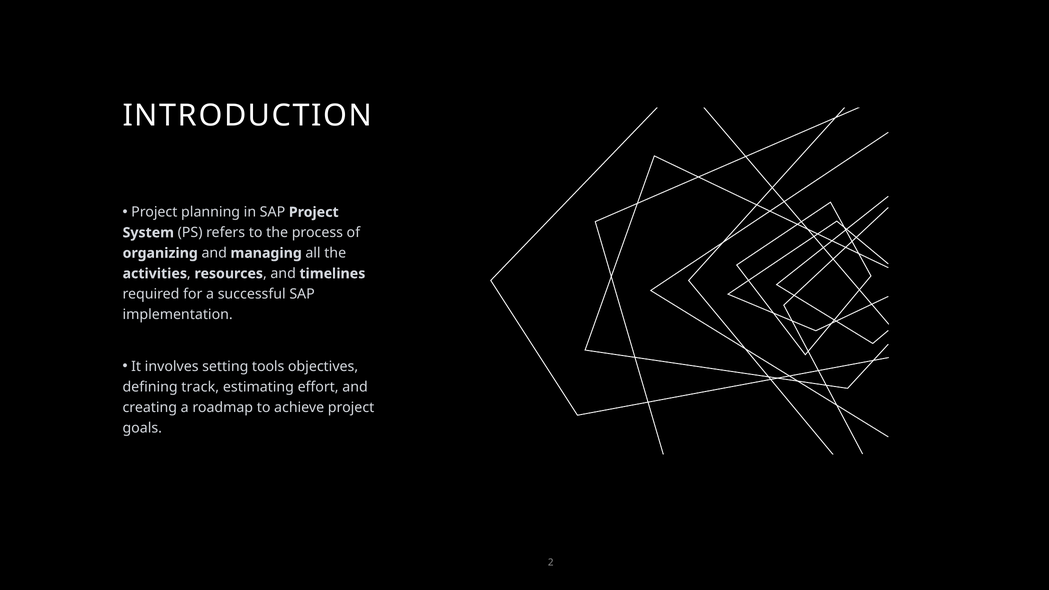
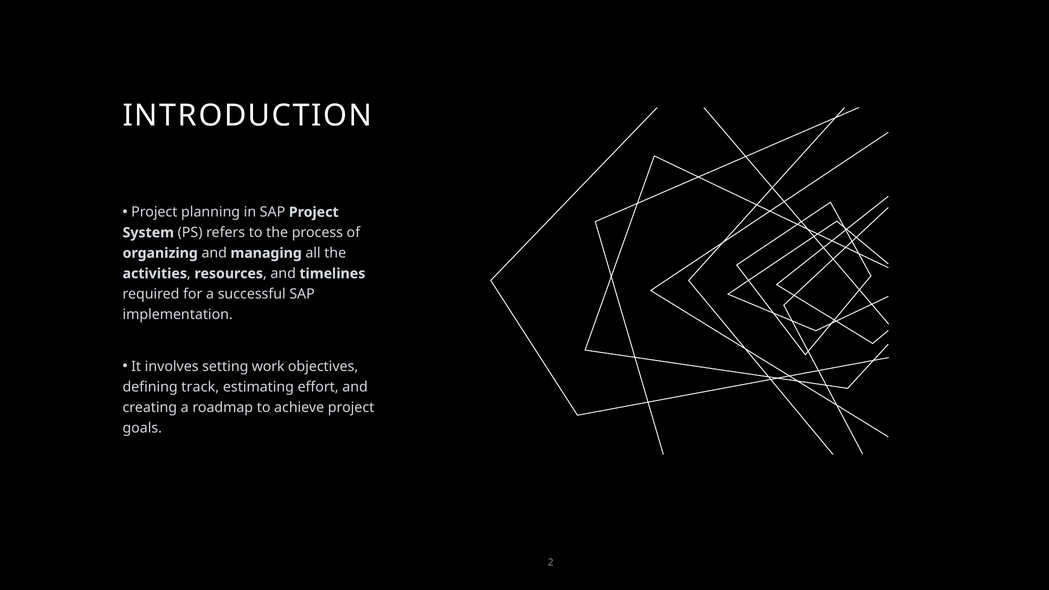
tools: tools -> work (268, 366)
